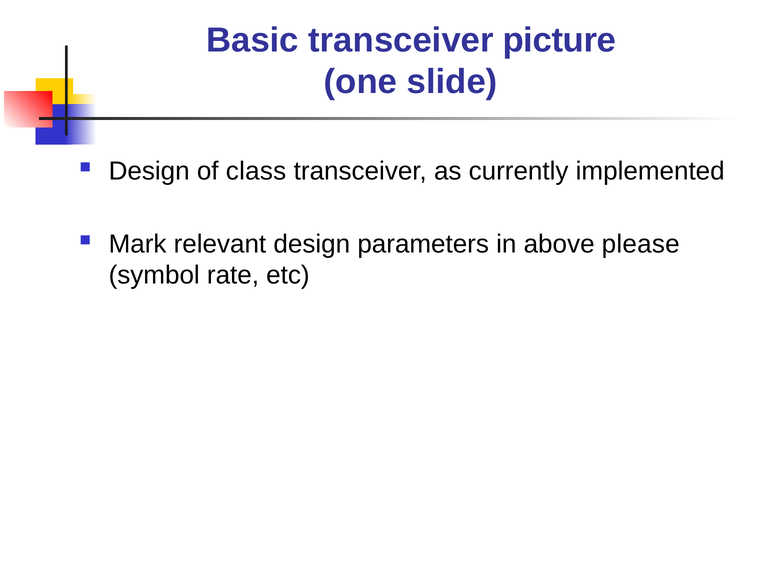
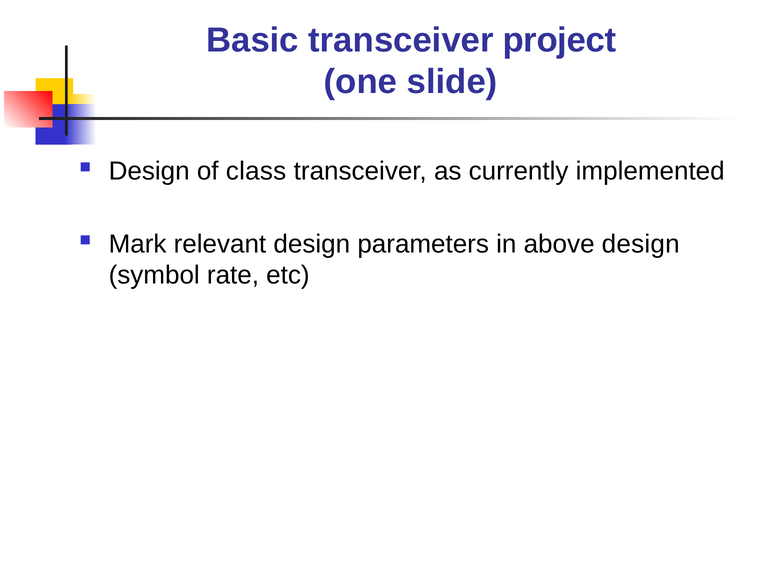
picture: picture -> project (559, 40)
above please: please -> design (641, 244)
